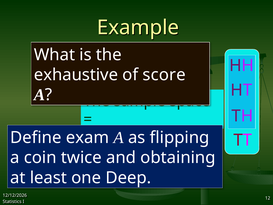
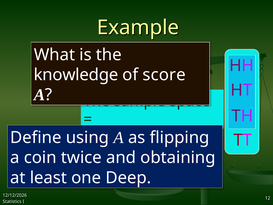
exhaustive: exhaustive -> knowledge (76, 75)
exam: exam -> using (87, 137)
